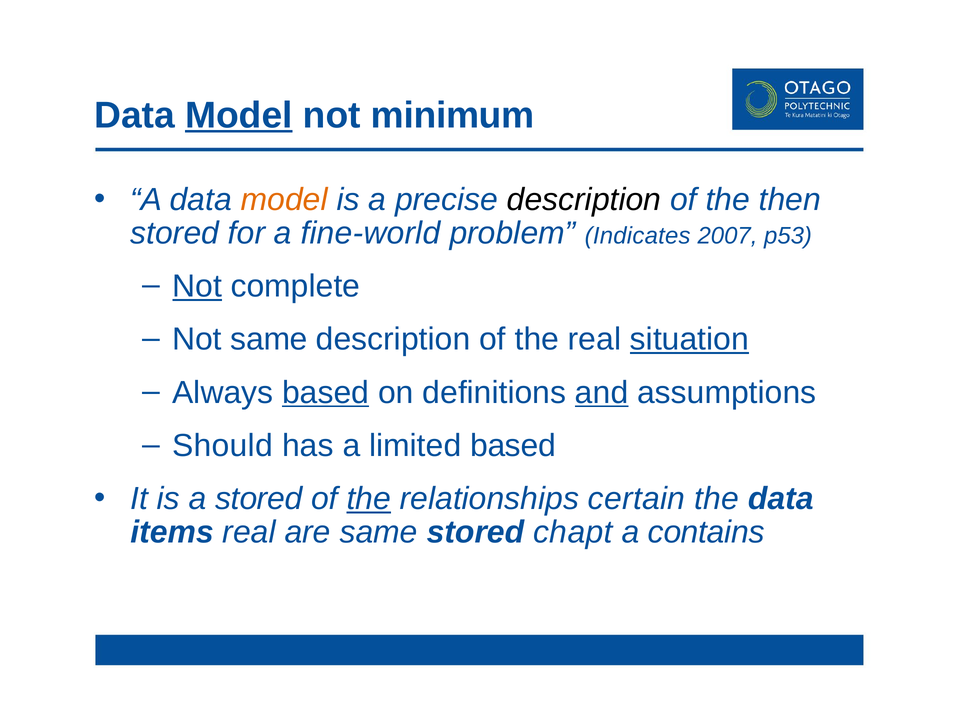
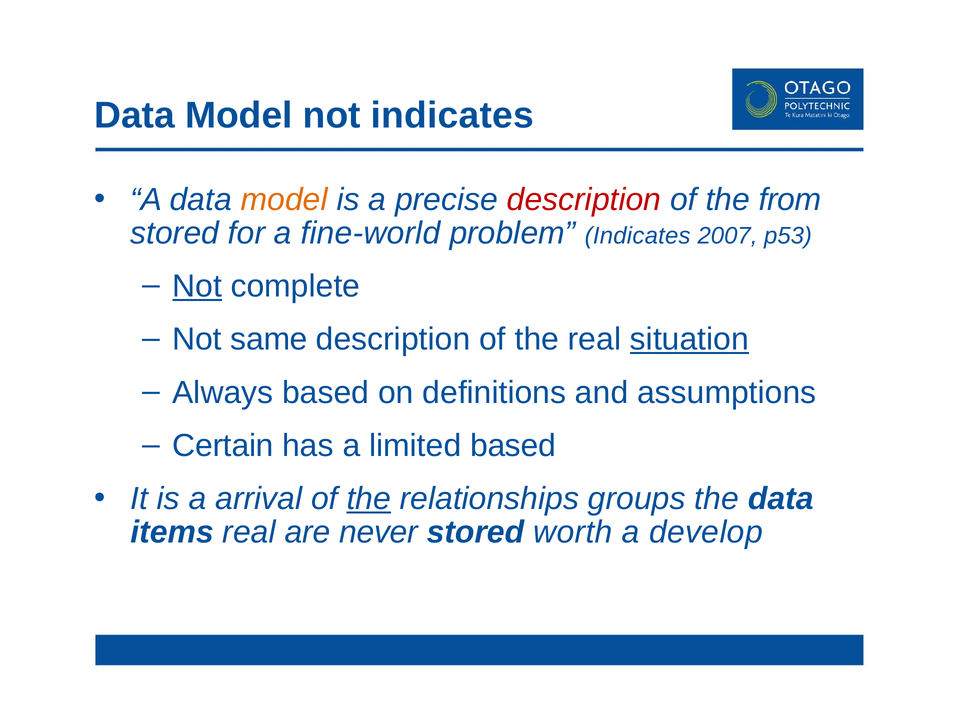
Model underline: present -> none (239, 115)
not minimum: minimum -> indicates (452, 115)
description colour: black -> red (584, 200)
then: then -> from (790, 200)
based underline: present -> none (326, 393)
and underline: present -> none (602, 393)
Should: Should -> Certain (223, 446)
a stored: stored -> arrival (259, 499)
certain: certain -> groups (637, 499)
are same: same -> never (379, 533)
chapt: chapt -> worth (573, 533)
contains: contains -> develop (706, 533)
